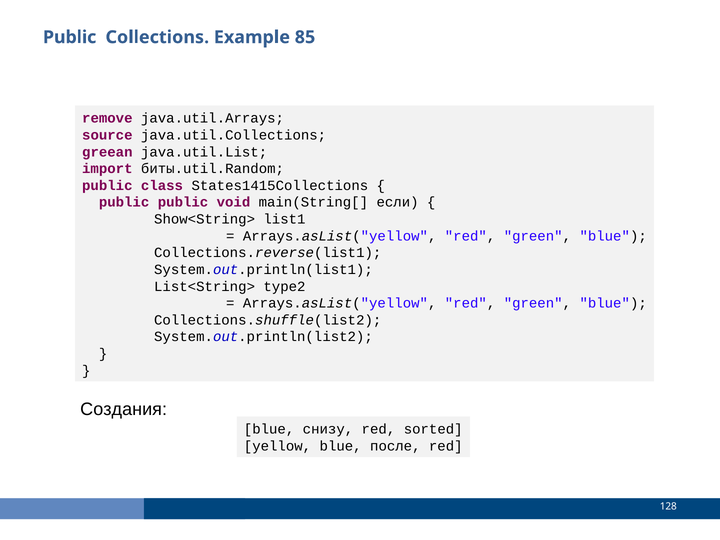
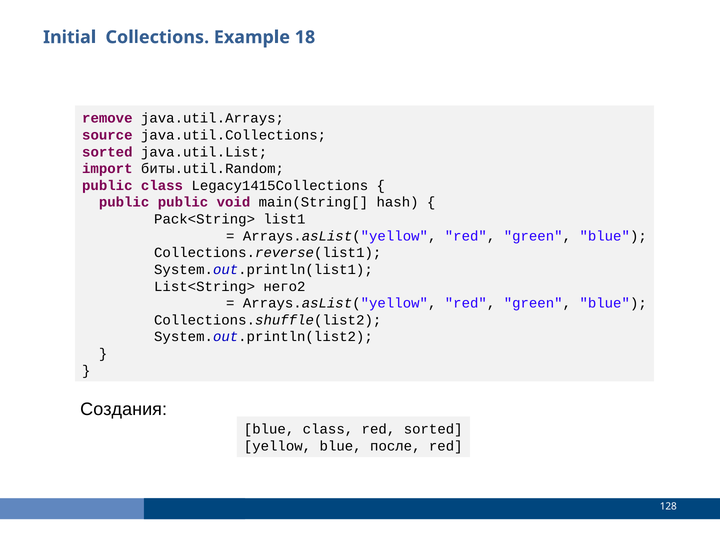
Public: Public -> Initial (70, 37)
85: 85 -> 18 (305, 37)
greean: greean -> sorted (107, 152)
States1415Collections: States1415Collections -> Legacy1415Collections (280, 186)
если: если -> hash (398, 202)
Show<String>: Show<String> -> Pack<String> (205, 219)
type2: type2 -> него2 (284, 286)
blue снизу: снизу -> class (328, 429)
